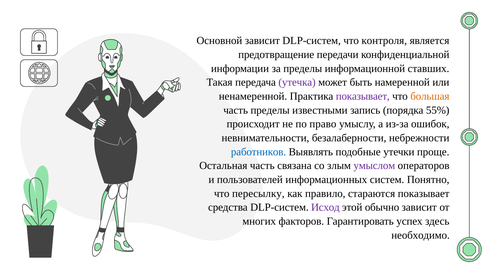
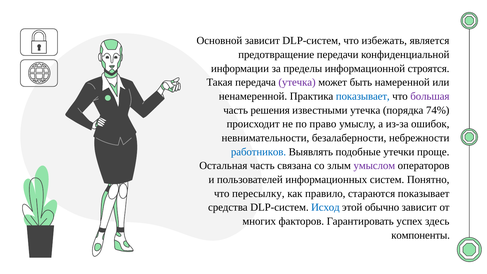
контроля: контроля -> избежать (384, 41)
ставших: ставших -> строятся (429, 69)
показывает colour: purple -> blue (363, 96)
большая colour: orange -> purple (430, 96)
часть пределы: пределы -> решения (270, 110)
известными запись: запись -> утечка (365, 110)
55%: 55% -> 74% (438, 110)
Исход colour: purple -> blue (325, 207)
необходимо: необходимо -> компоненты (421, 235)
